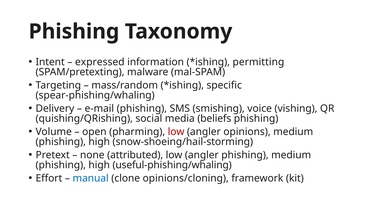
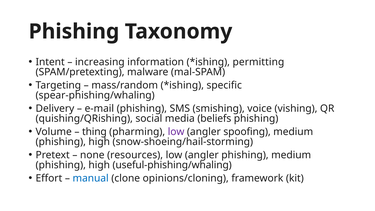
expressed: expressed -> increasing (100, 62)
open: open -> thing (94, 132)
low colour: red -> purple (176, 132)
opinions: opinions -> spoofing (247, 132)
attributed: attributed -> resources (135, 155)
